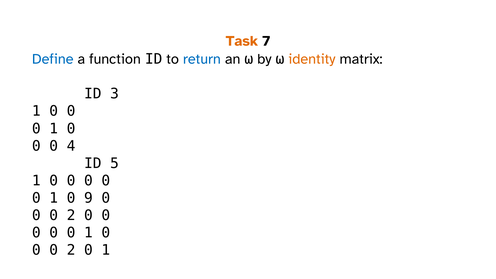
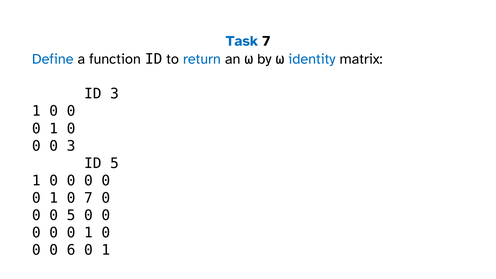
Task colour: orange -> blue (242, 41)
identity colour: orange -> blue (312, 59)
0 4: 4 -> 3 (71, 146)
0 9: 9 -> 7 (88, 198)
2: 2 -> 5 (71, 215)
2: 2 -> 6 (71, 250)
